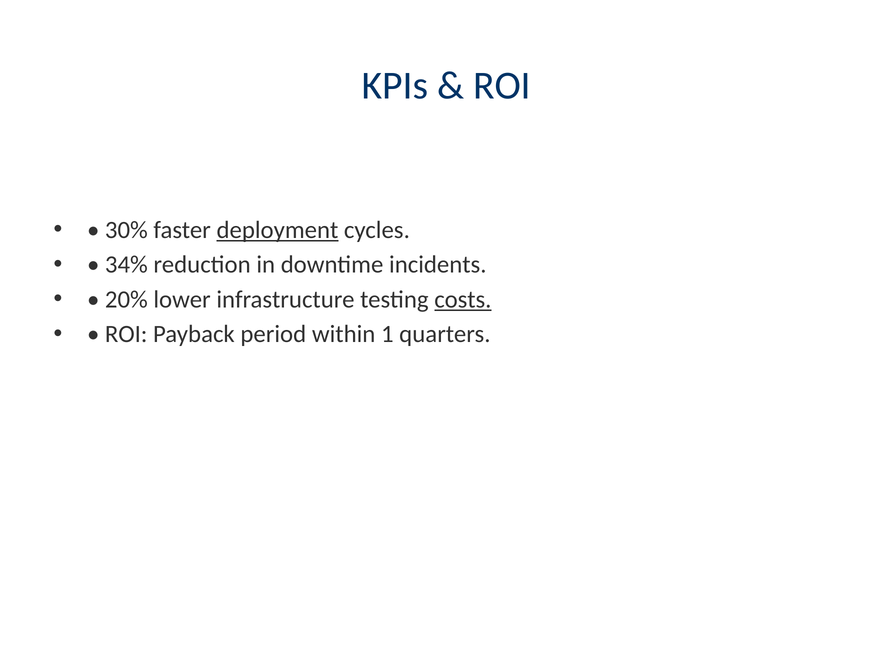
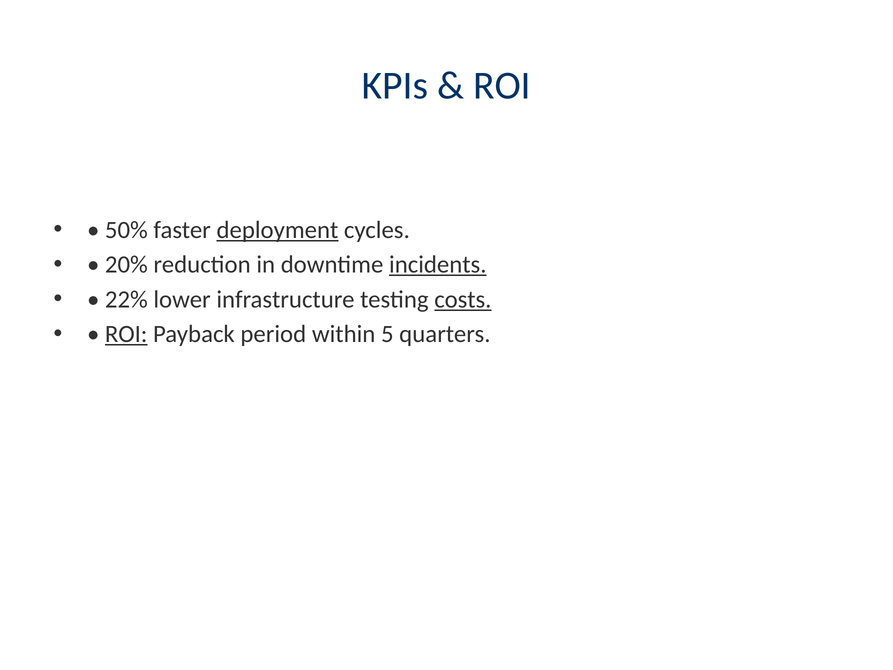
30%: 30% -> 50% (126, 230)
34%: 34% -> 20% (126, 265)
incidents underline: none -> present (438, 265)
20%: 20% -> 22% (126, 299)
ROI underline: none -> present (126, 334)
1: 1 -> 5 (387, 334)
